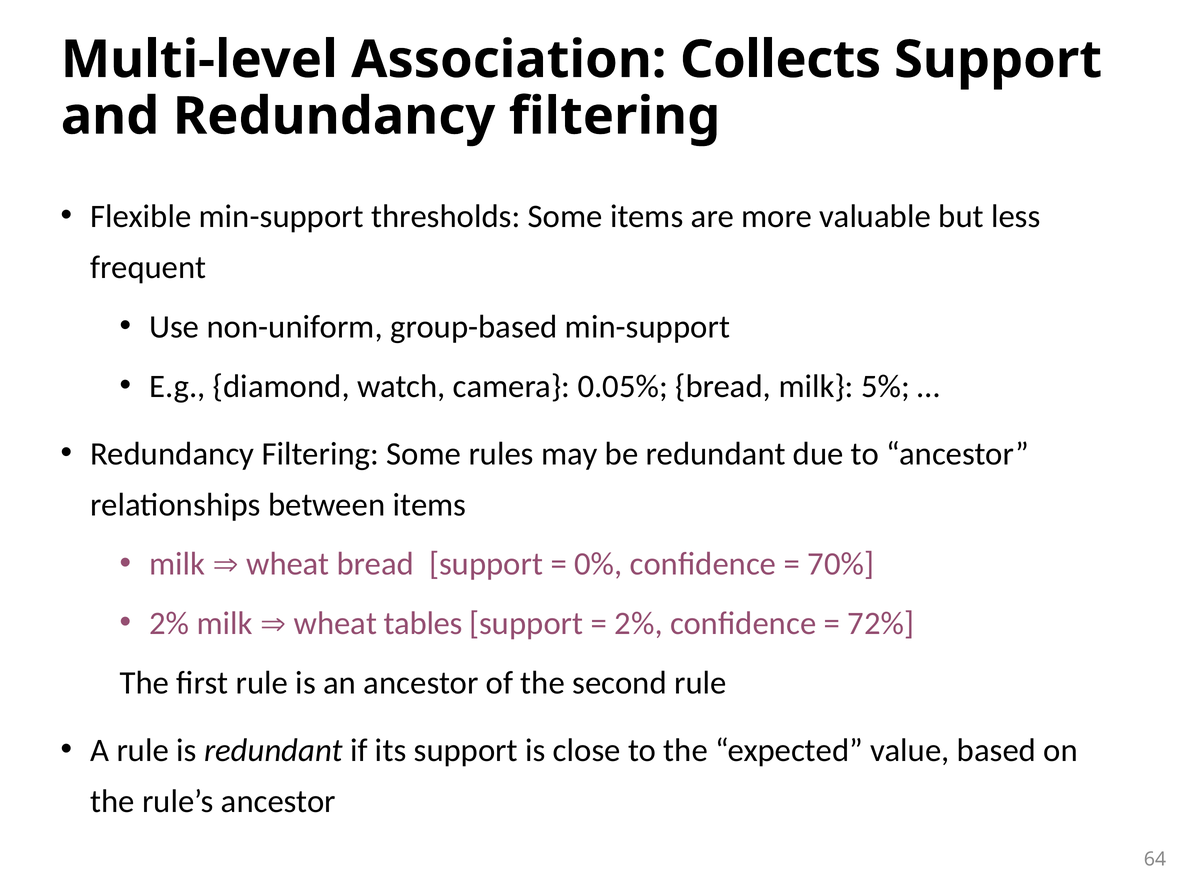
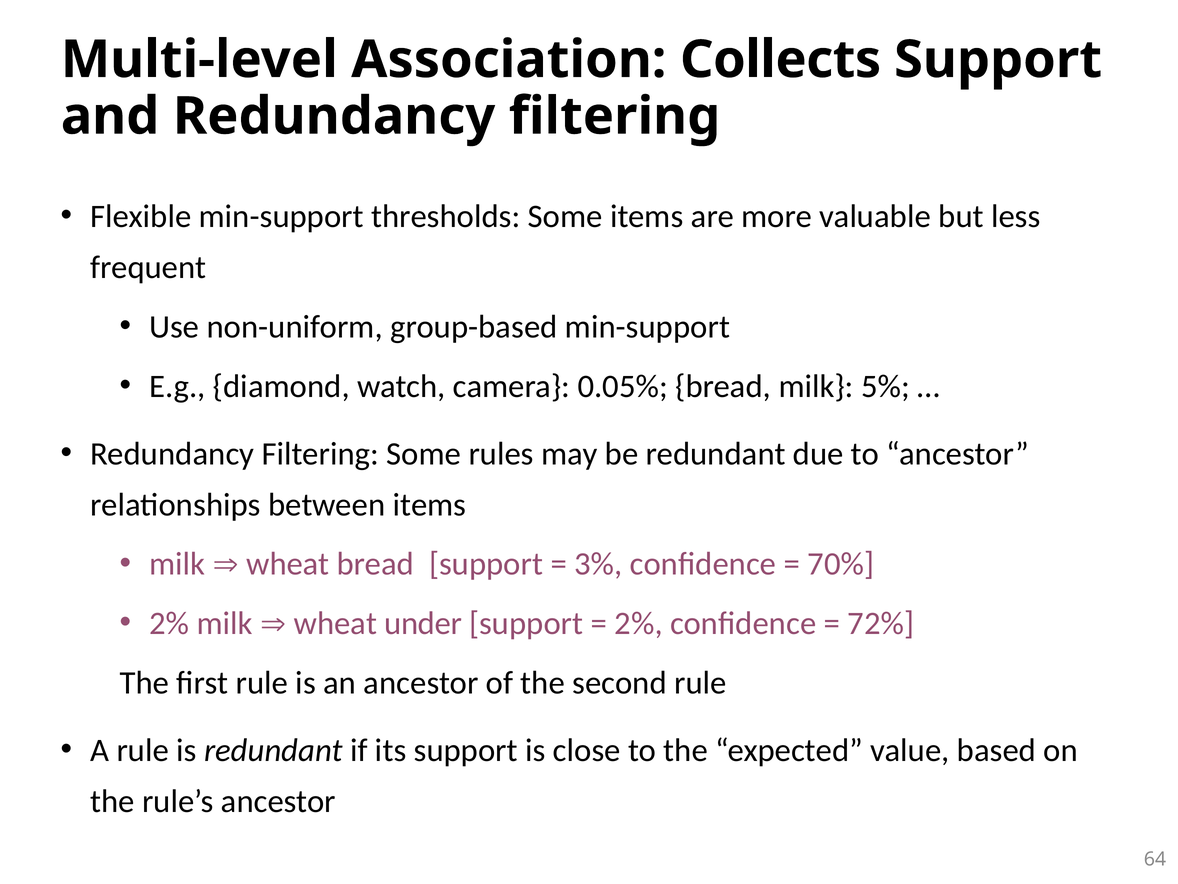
0%: 0% -> 3% (598, 564)
tables: tables -> under (423, 623)
